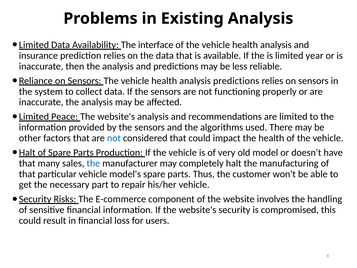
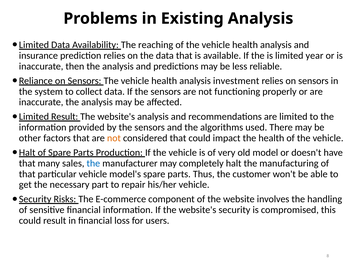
interface: interface -> reaching (156, 45)
analysis predictions: predictions -> investment (236, 81)
Limited Peace: Peace -> Result (65, 117)
not colour: blue -> orange (114, 138)
